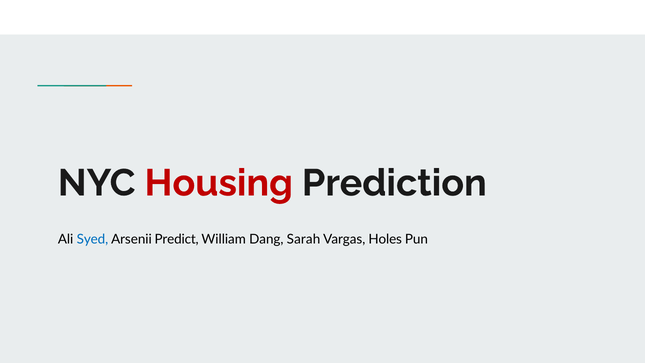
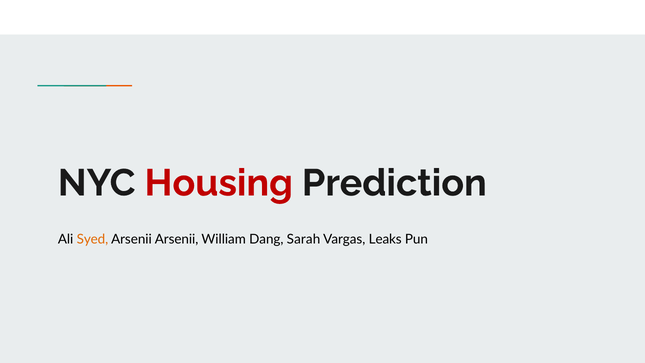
Syed colour: blue -> orange (92, 239)
Arsenii Predict: Predict -> Arsenii (177, 239)
Holes: Holes -> Leaks (385, 239)
